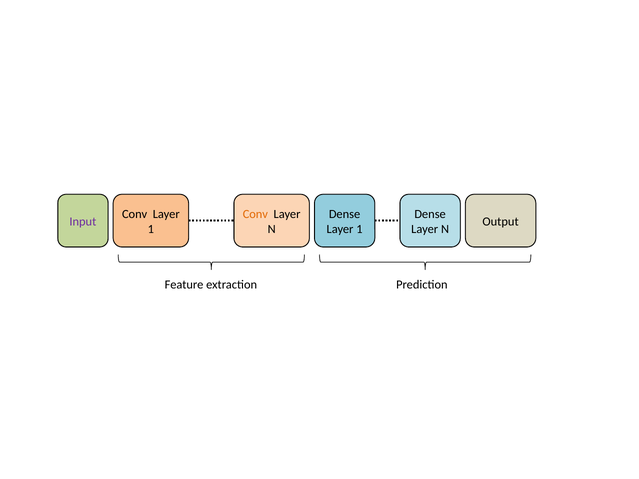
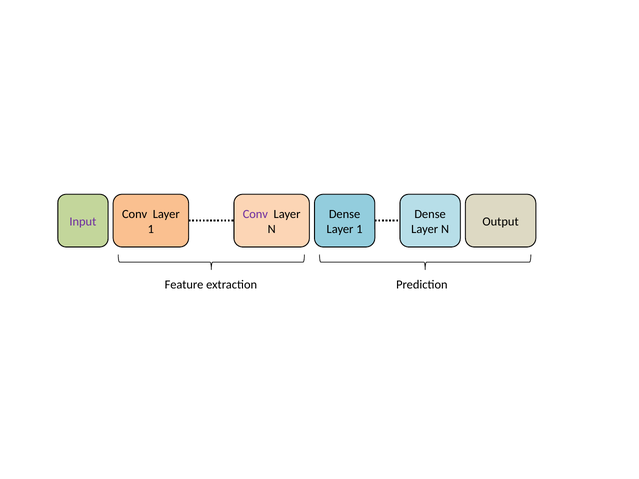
Conv colour: orange -> purple (255, 214)
